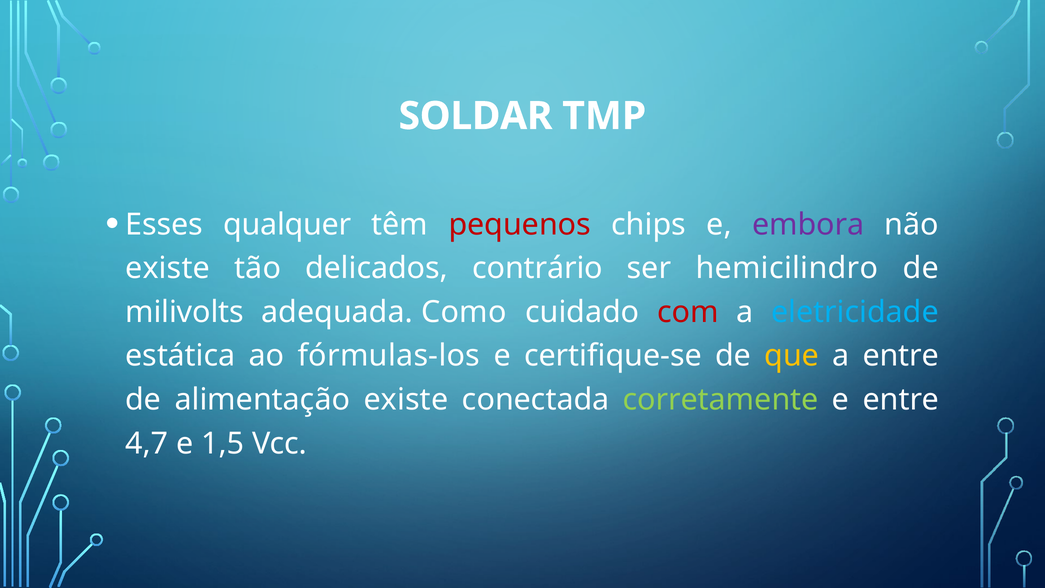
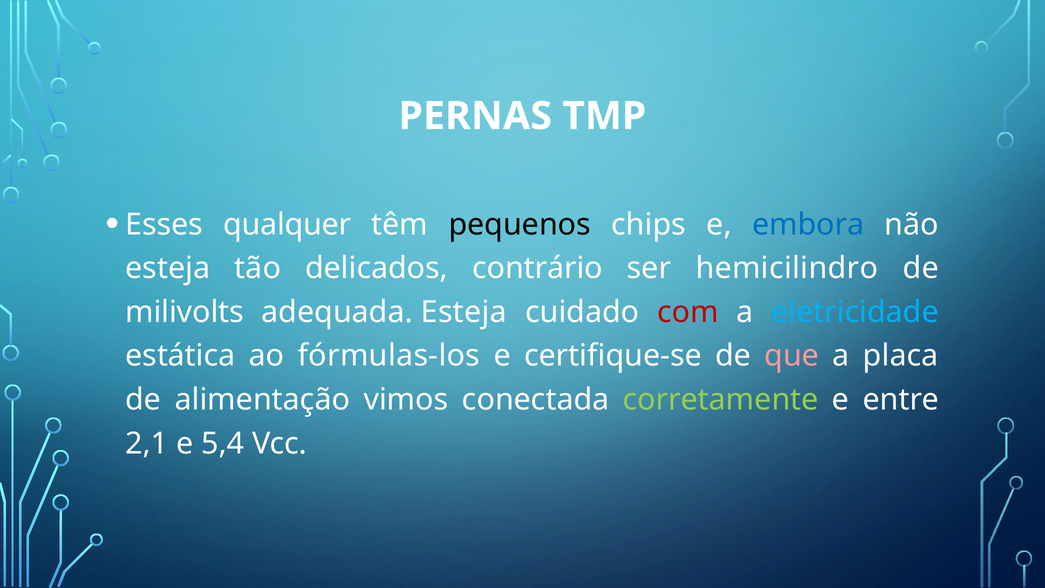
SOLDAR: SOLDAR -> PERNAS (475, 116)
pequenos colour: red -> black (520, 224)
embora colour: purple -> blue (808, 224)
existe: existe -> esteja (168, 268)
adequada Como: Como -> Esteja (464, 312)
que colour: yellow -> pink (792, 356)
a entre: entre -> placa (901, 356)
alimentação existe: existe -> vimos (406, 400)
4,7: 4,7 -> 2,1 (147, 443)
1,5: 1,5 -> 5,4 (223, 443)
